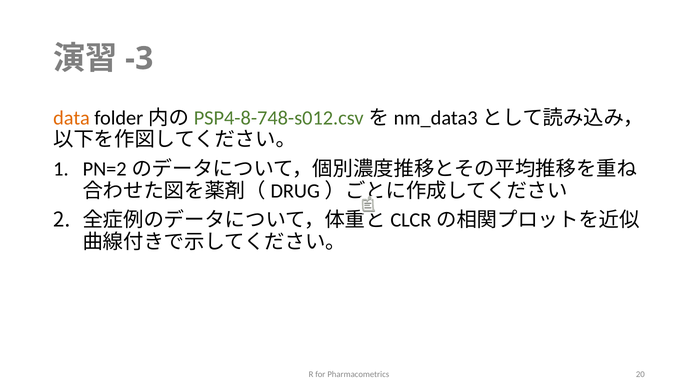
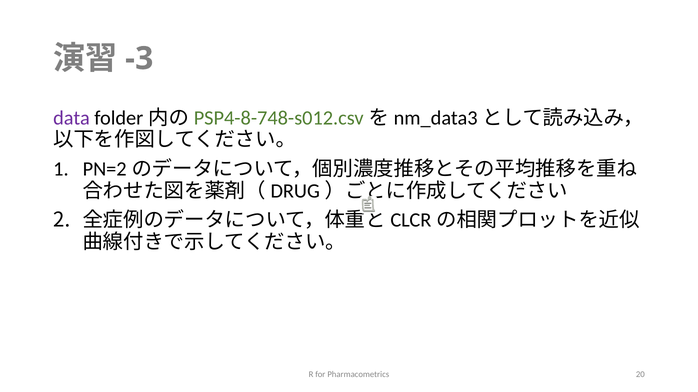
data colour: orange -> purple (72, 118)
